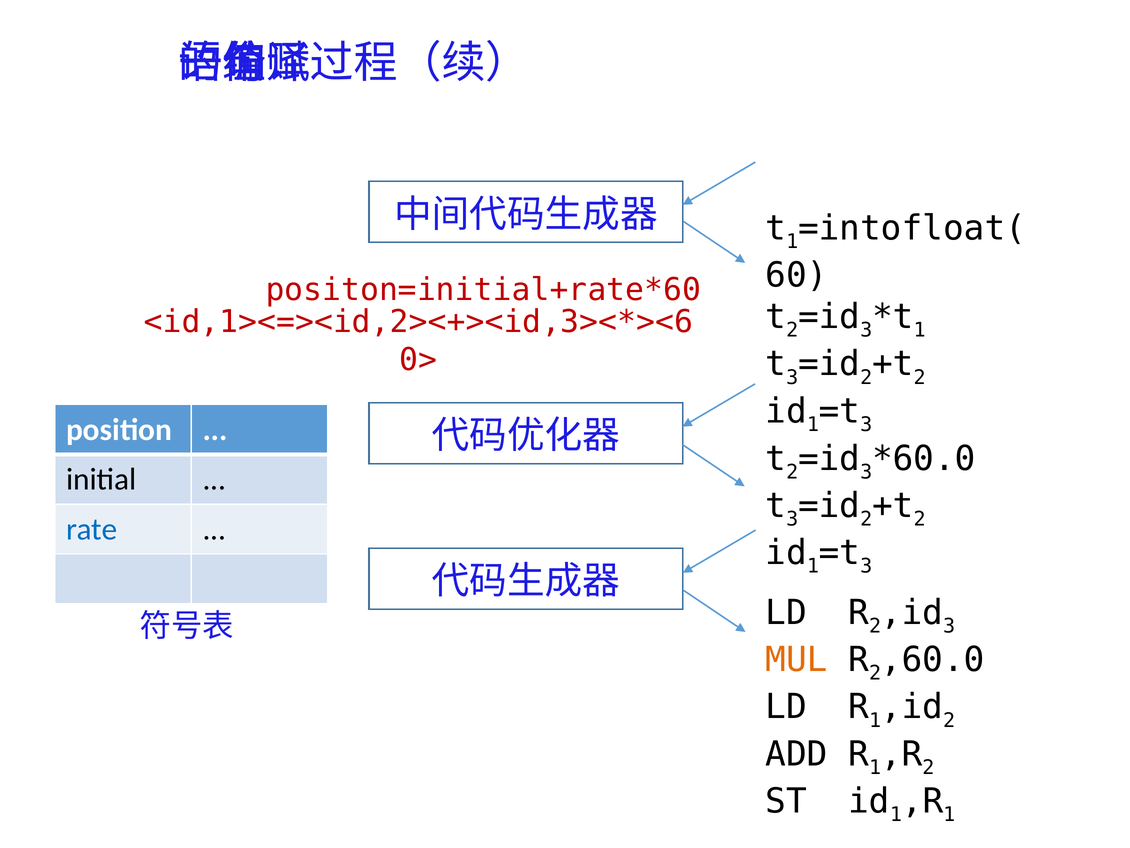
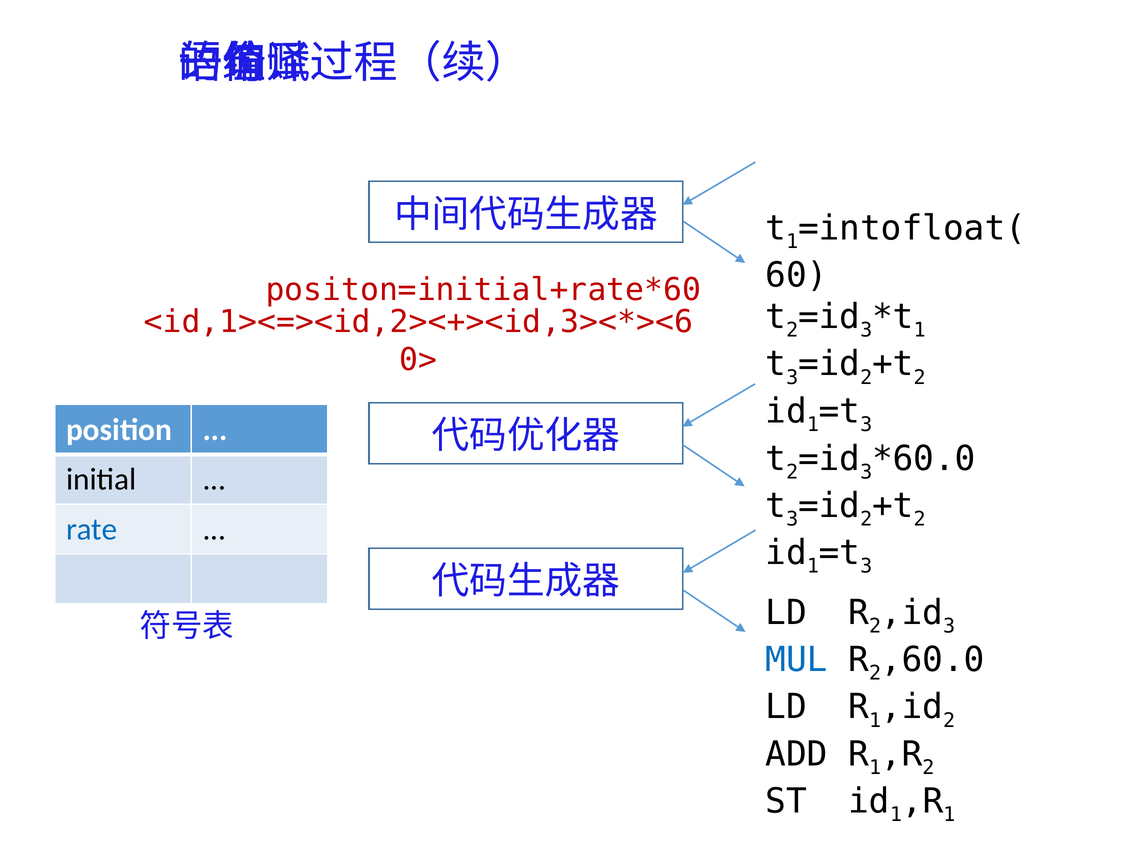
MUL colour: orange -> blue (797, 659)
